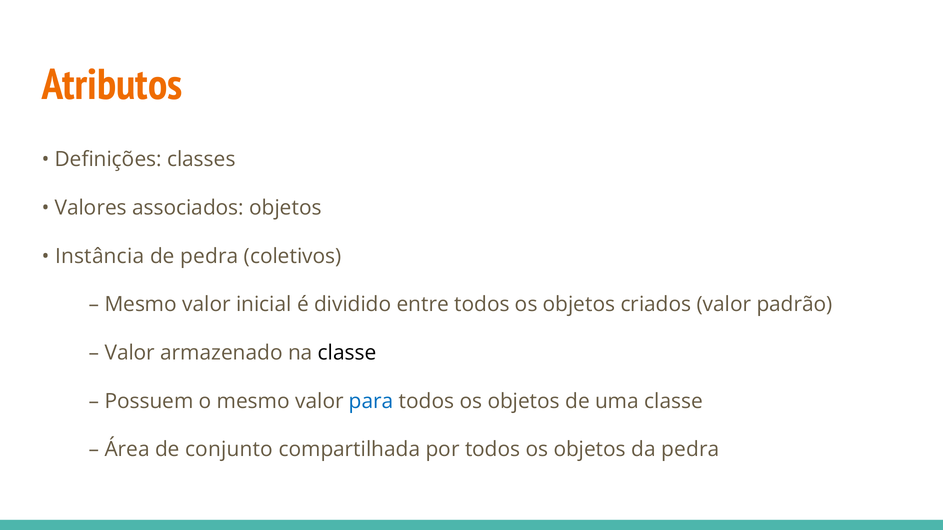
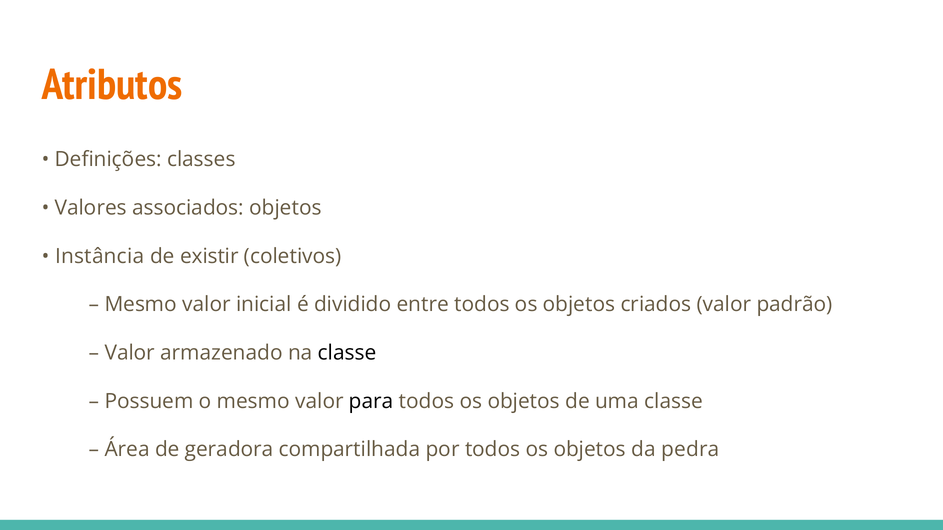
de pedra: pedra -> existir (209, 256)
para colour: blue -> black (371, 402)
conjunto: conjunto -> geradora (229, 450)
